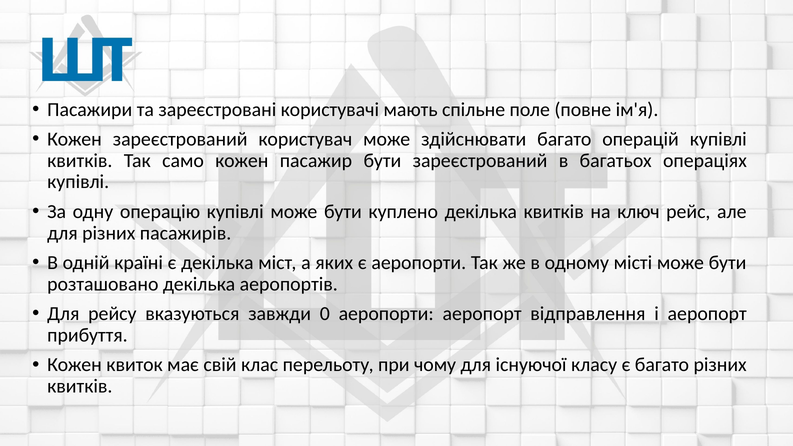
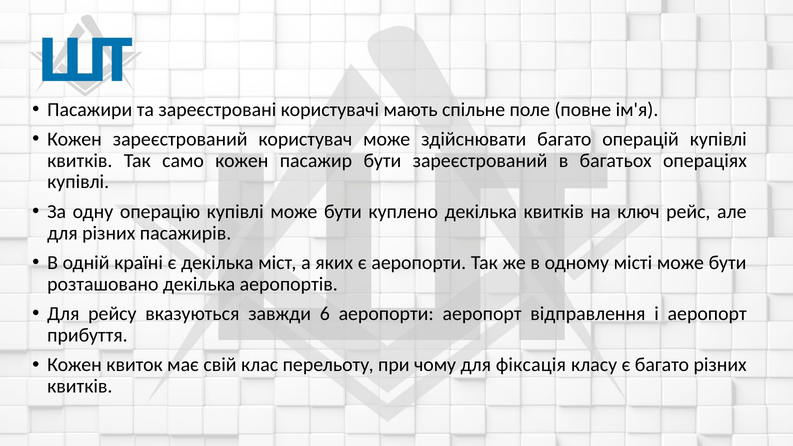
0: 0 -> 6 (325, 314)
існуючої: існуючої -> фіксація (531, 365)
